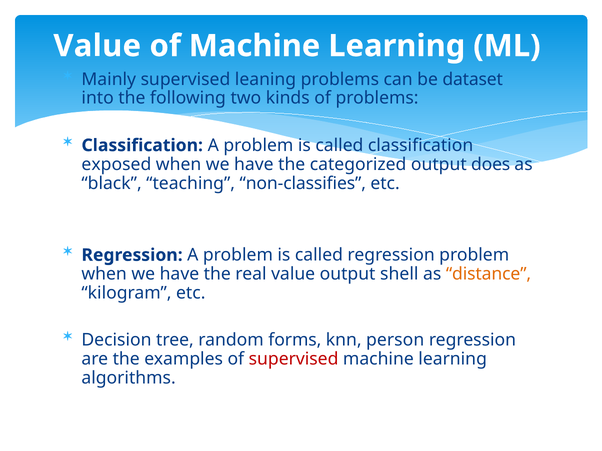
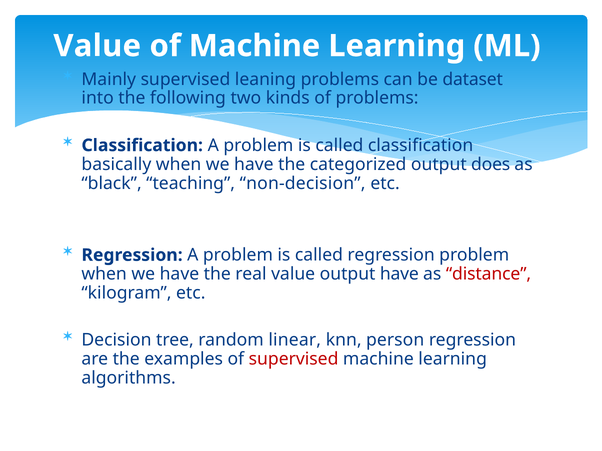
exposed: exposed -> basically (116, 164)
non-classifies: non-classifies -> non-decision (303, 183)
output shell: shell -> have (399, 274)
distance colour: orange -> red (489, 274)
forms: forms -> linear (295, 341)
